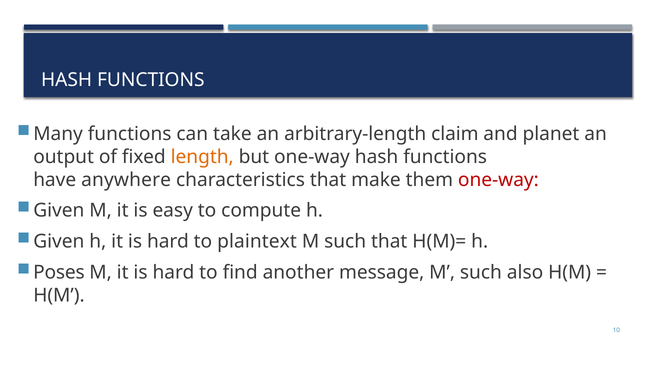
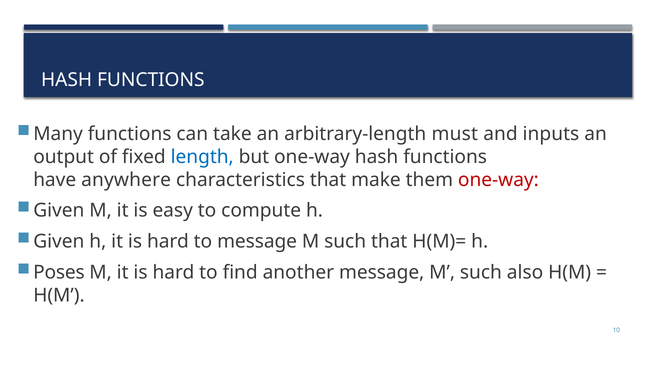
claim: claim -> must (455, 134)
planet: planet -> inputs (551, 134)
length colour: orange -> blue (202, 157)
to plaintext: plaintext -> message (257, 241)
